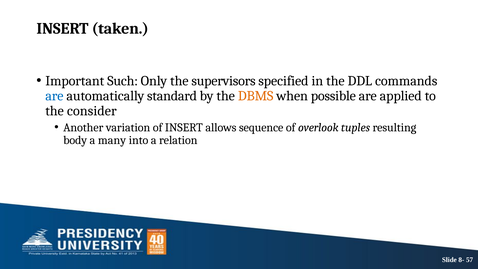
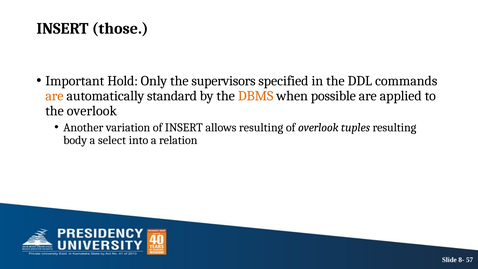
taken: taken -> those (120, 28)
Such: Such -> Hold (123, 81)
are colour: blue -> orange (54, 96)
the consider: consider -> overlook (92, 111)
allows sequence: sequence -> resulting (261, 127)
many: many -> select (112, 140)
